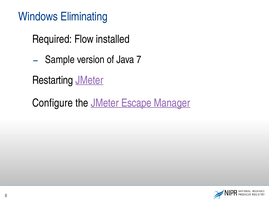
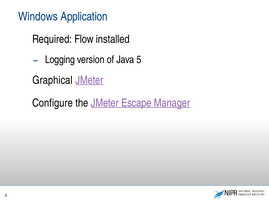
Eliminating: Eliminating -> Application (84, 17)
Sample: Sample -> Logging (60, 60)
7: 7 -> 5 (139, 60)
Restarting: Restarting -> Graphical (53, 80)
